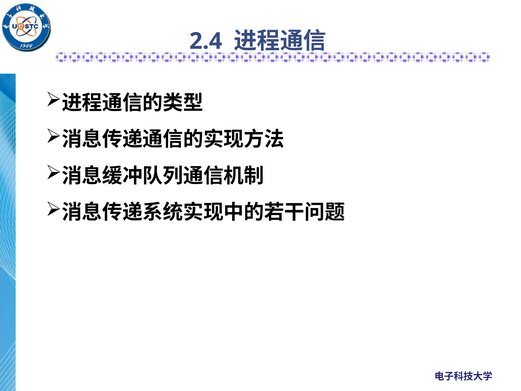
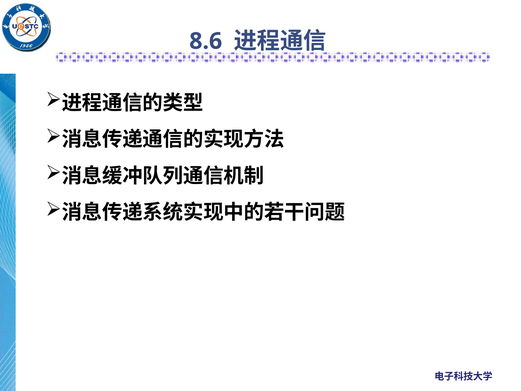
2.4: 2.4 -> 8.6 (206, 41)
